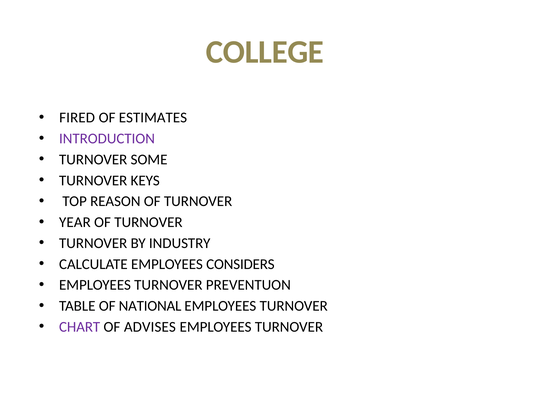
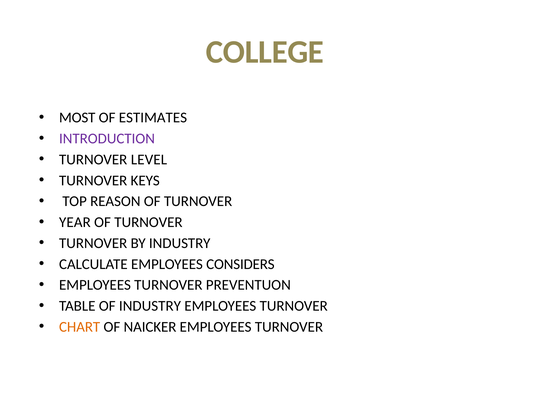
FIRED: FIRED -> MOST (77, 118)
SOME: SOME -> LEVEL (149, 159)
OF NATIONAL: NATIONAL -> INDUSTRY (150, 306)
CHART colour: purple -> orange (80, 327)
ADVISES: ADVISES -> NAICKER (150, 327)
